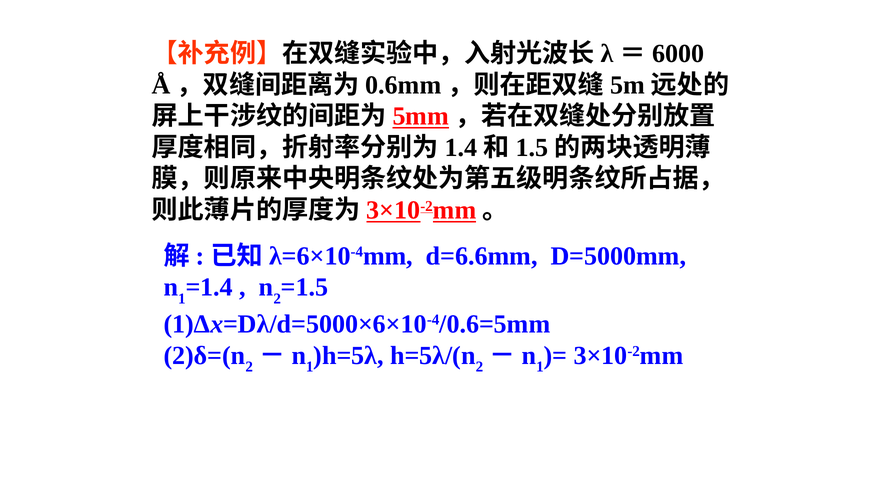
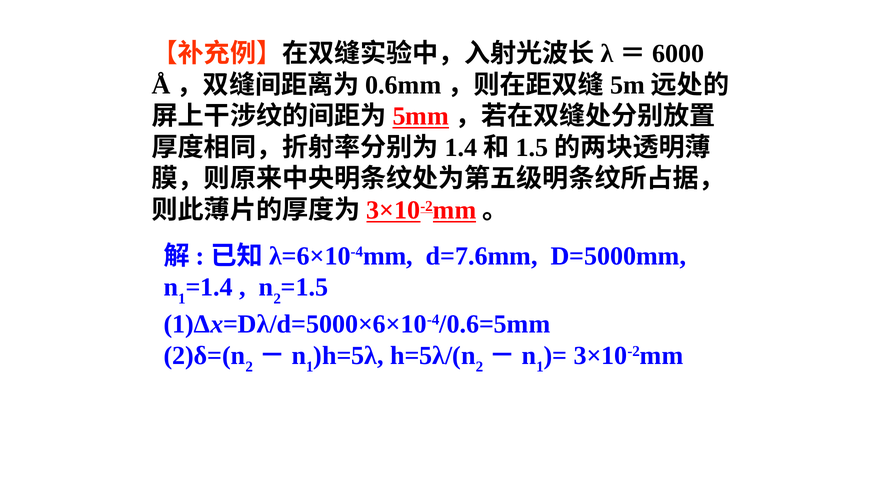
d=6.6mm: d=6.6mm -> d=7.6mm (482, 256)
